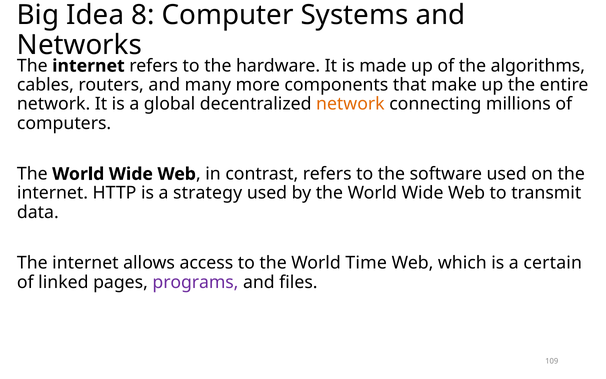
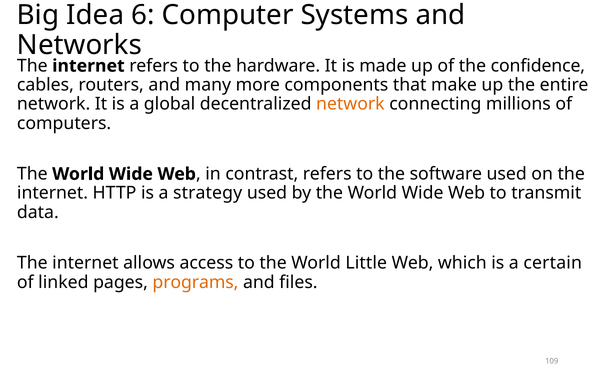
8: 8 -> 6 (143, 15)
algorithms: algorithms -> confidence (538, 66)
Time: Time -> Little (366, 263)
programs colour: purple -> orange (195, 282)
